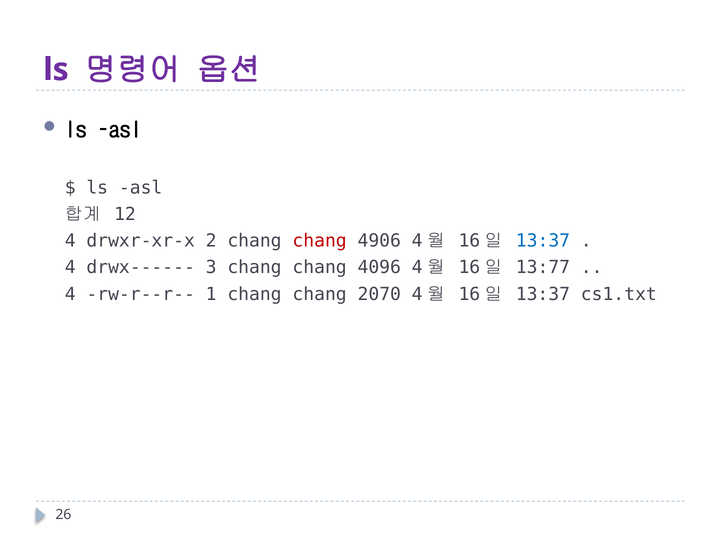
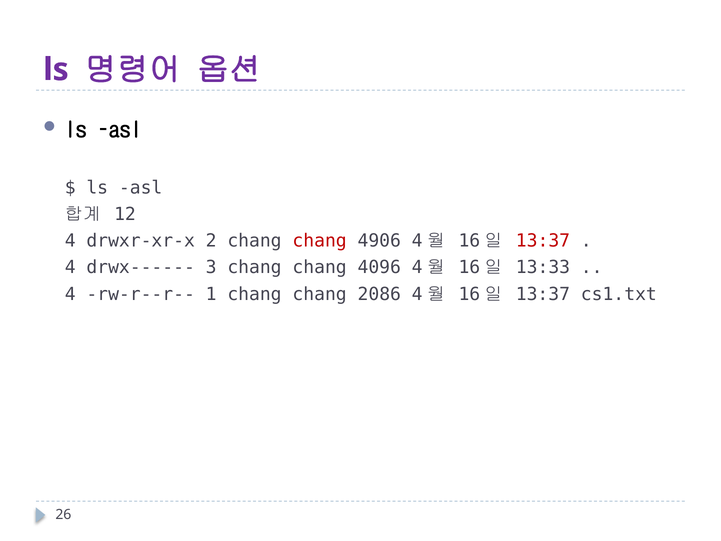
13:37 colour: blue -> red (543, 241)
13:77: 13:77 -> 13:33 (543, 267)
2070: 2070 -> 2086 (379, 294)
